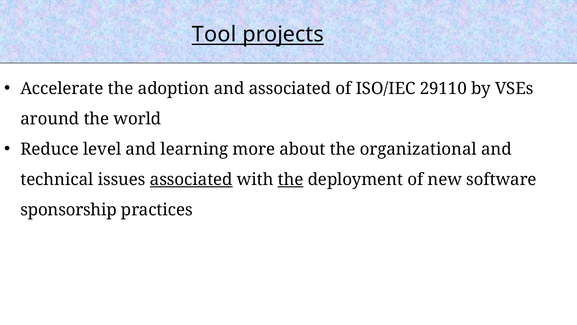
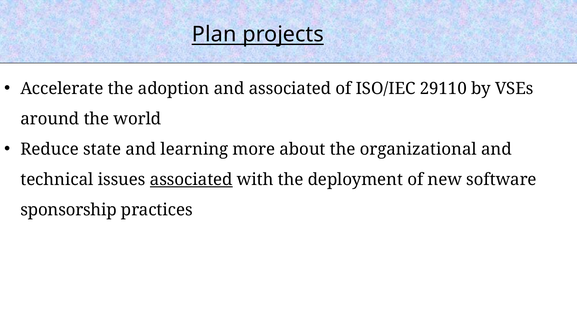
Tool: Tool -> Plan (214, 34)
level: level -> state (102, 149)
the underline: present -> none (291, 179)
